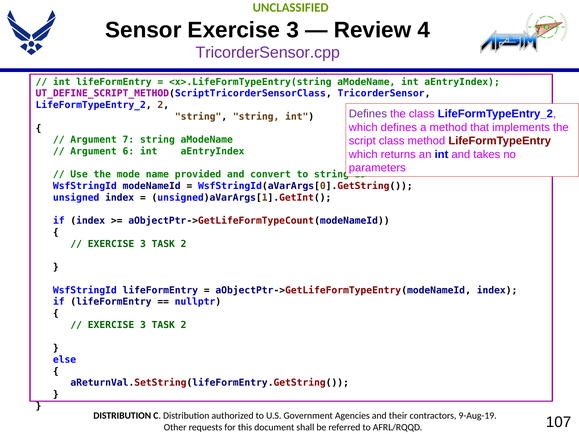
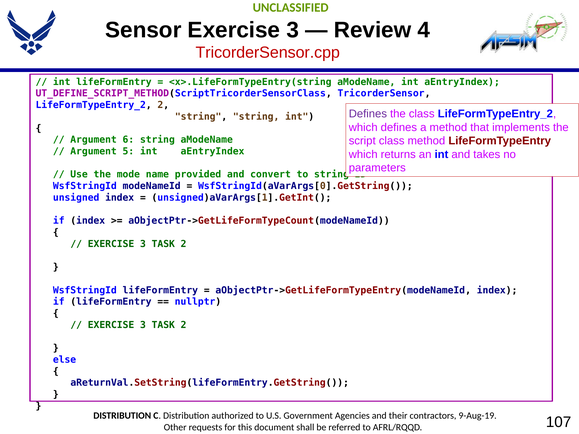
TricorderSensor.cpp colour: purple -> red (268, 53)
7: 7 -> 6 (128, 140)
6: 6 -> 5 (128, 151)
